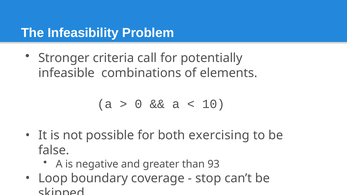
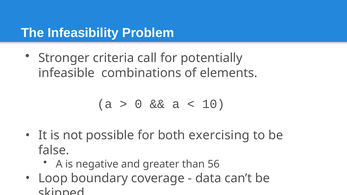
93: 93 -> 56 (214, 164)
stop: stop -> data (208, 178)
